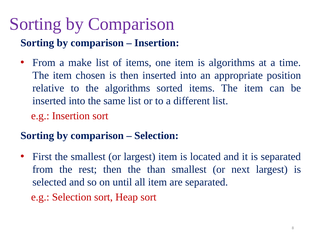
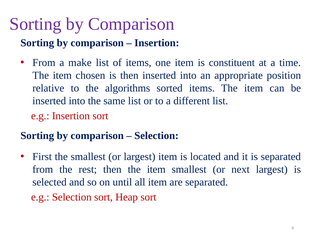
is algorithms: algorithms -> constituent (232, 63)
then the than: than -> item (156, 170)
